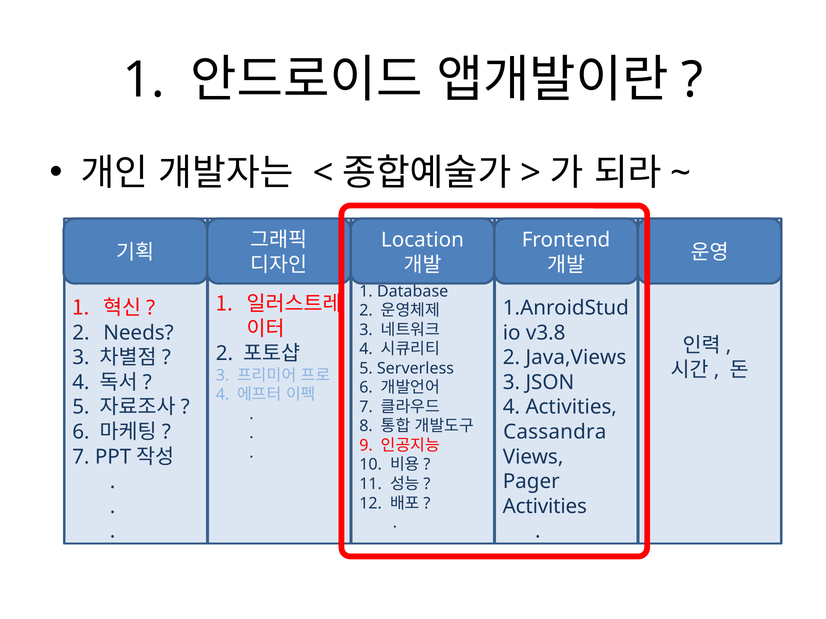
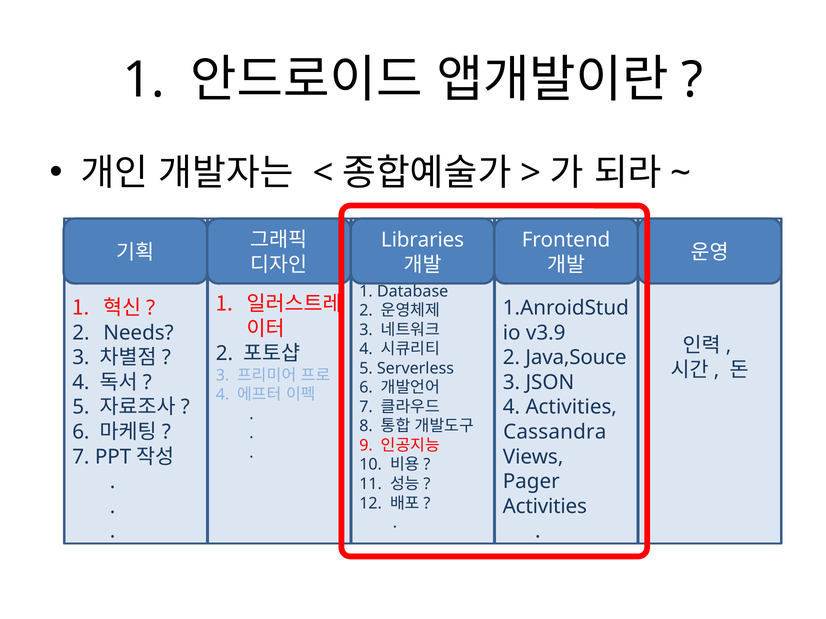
Location: Location -> Libraries (423, 240)
v3.8: v3.8 -> v3.9 (546, 333)
Java,Views: Java,Views -> Java,Souce (576, 358)
